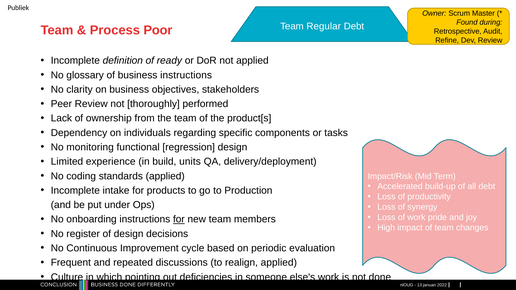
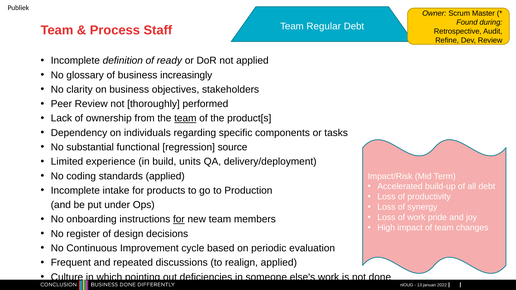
Poor: Poor -> Staff (158, 30)
business instructions: instructions -> increasingly (186, 75)
team underline: none -> present (185, 118)
monitoring: monitoring -> substantial (90, 147)
regression design: design -> source (233, 147)
